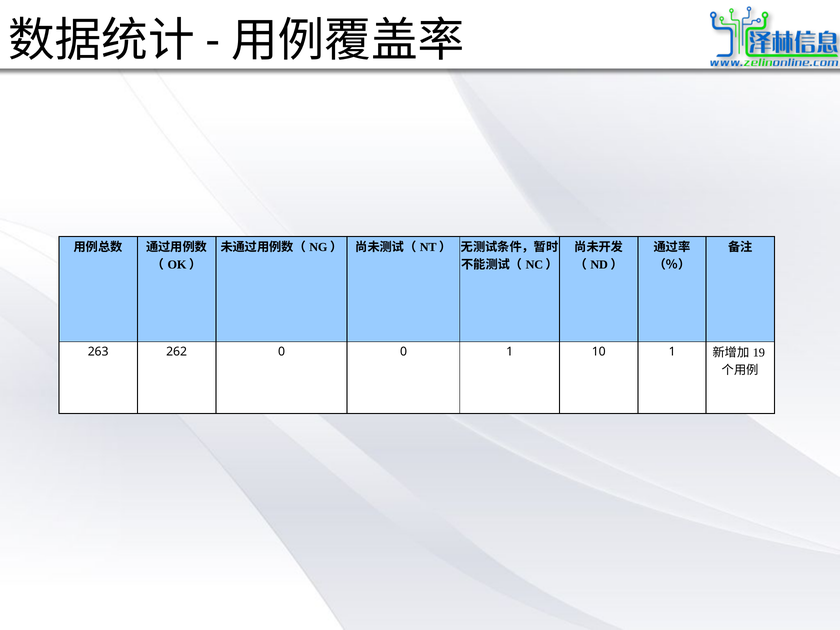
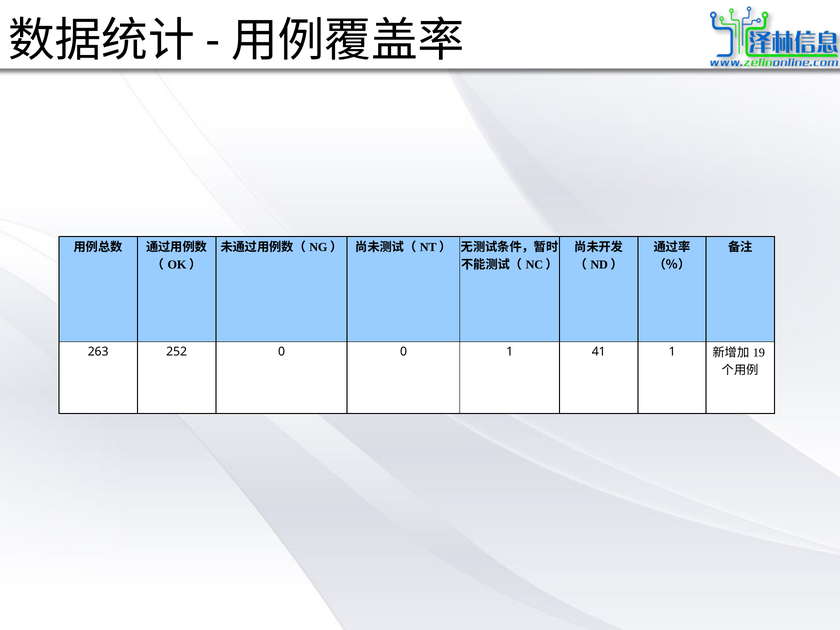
262: 262 -> 252 (177, 351)
10: 10 -> 41 (599, 351)
